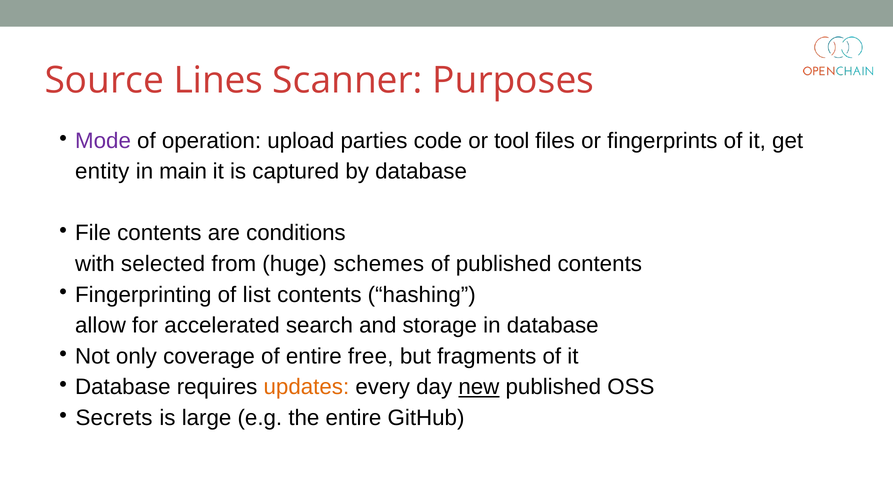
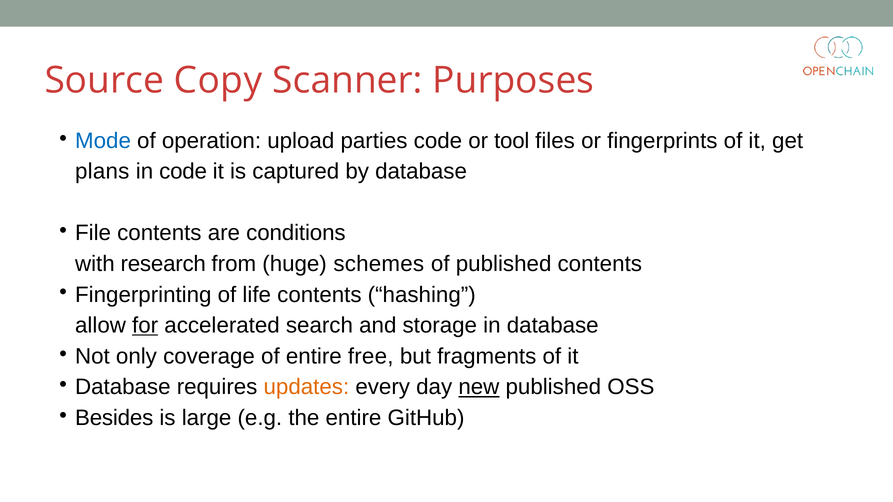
Lines: Lines -> Copy (218, 81)
Mode colour: purple -> blue (103, 141)
entity: entity -> plans (102, 172)
in main: main -> code (183, 172)
selected: selected -> research (163, 264)
list: list -> life (257, 295)
for underline: none -> present (145, 326)
Secrets: Secrets -> Besides (114, 418)
